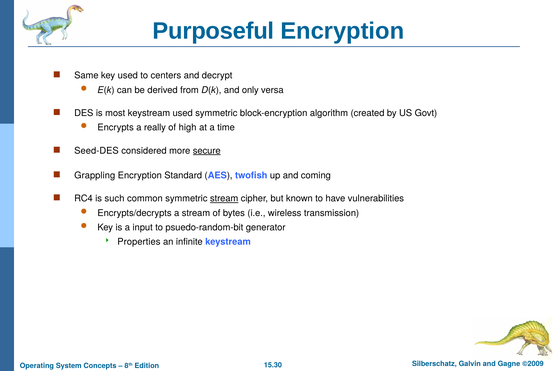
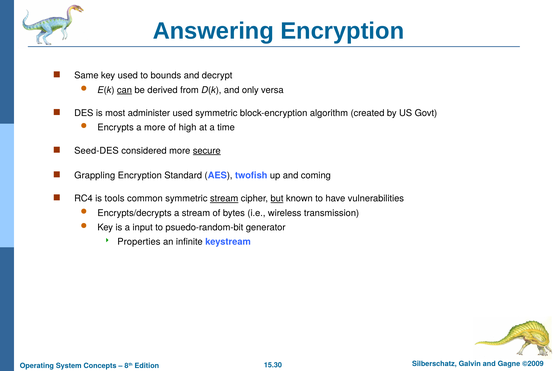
Purposeful: Purposeful -> Answering (213, 31)
centers: centers -> bounds (166, 76)
can underline: none -> present (124, 90)
most keystream: keystream -> administer (149, 113)
a really: really -> more (155, 128)
such: such -> tools (115, 199)
but underline: none -> present (277, 199)
